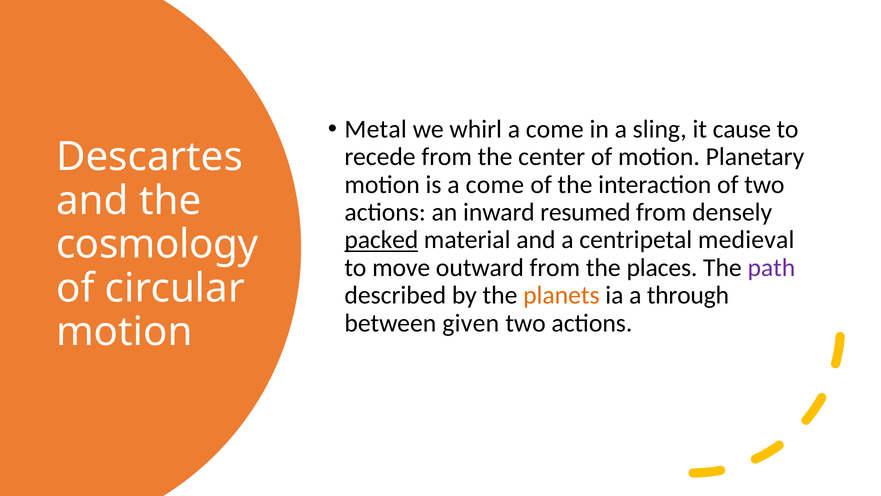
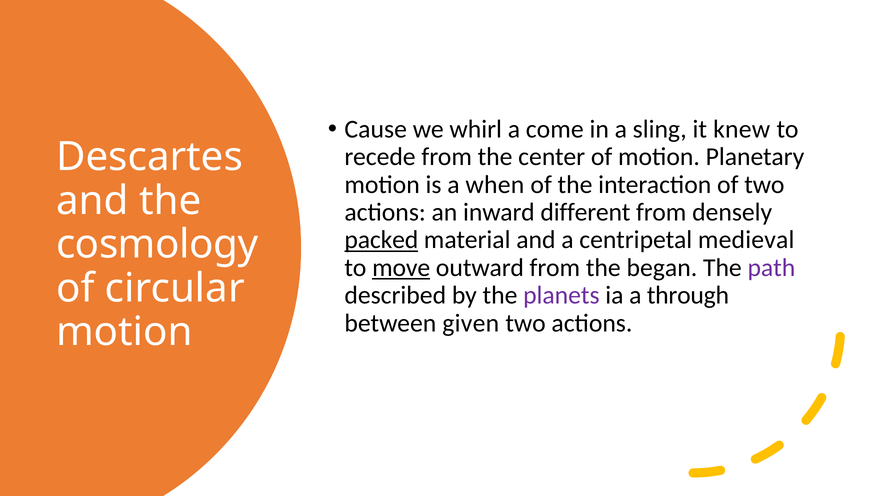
Metal: Metal -> Cause (376, 129)
cause: cause -> knew (742, 129)
is a come: come -> when (495, 184)
resumed: resumed -> different (585, 212)
move underline: none -> present (401, 267)
places: places -> began (662, 267)
planets colour: orange -> purple (561, 295)
